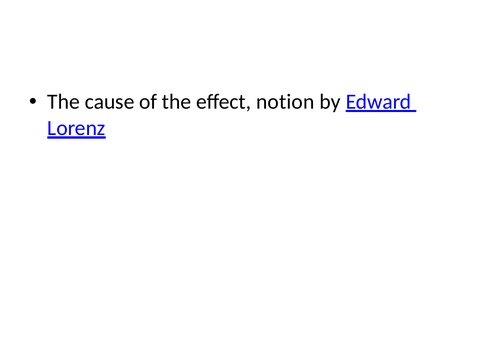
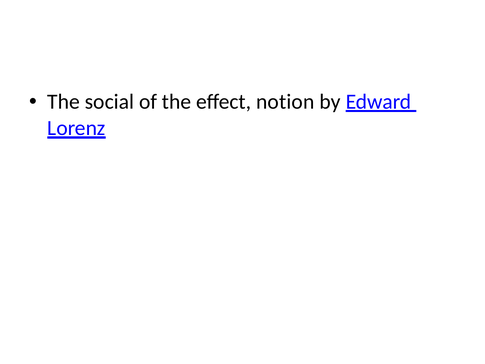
cause: cause -> social (109, 102)
